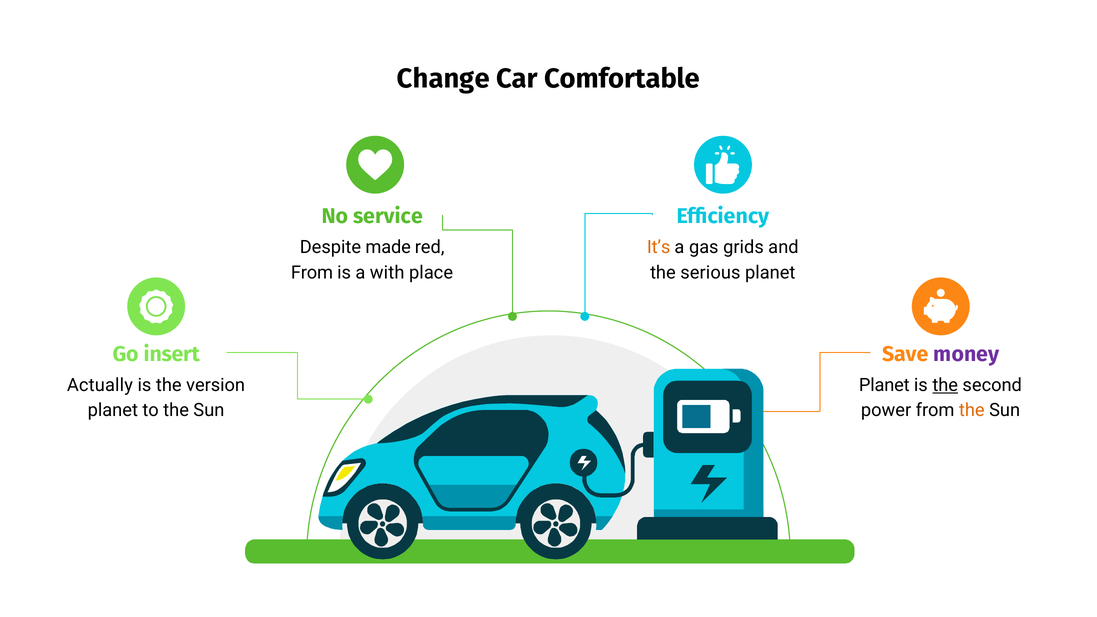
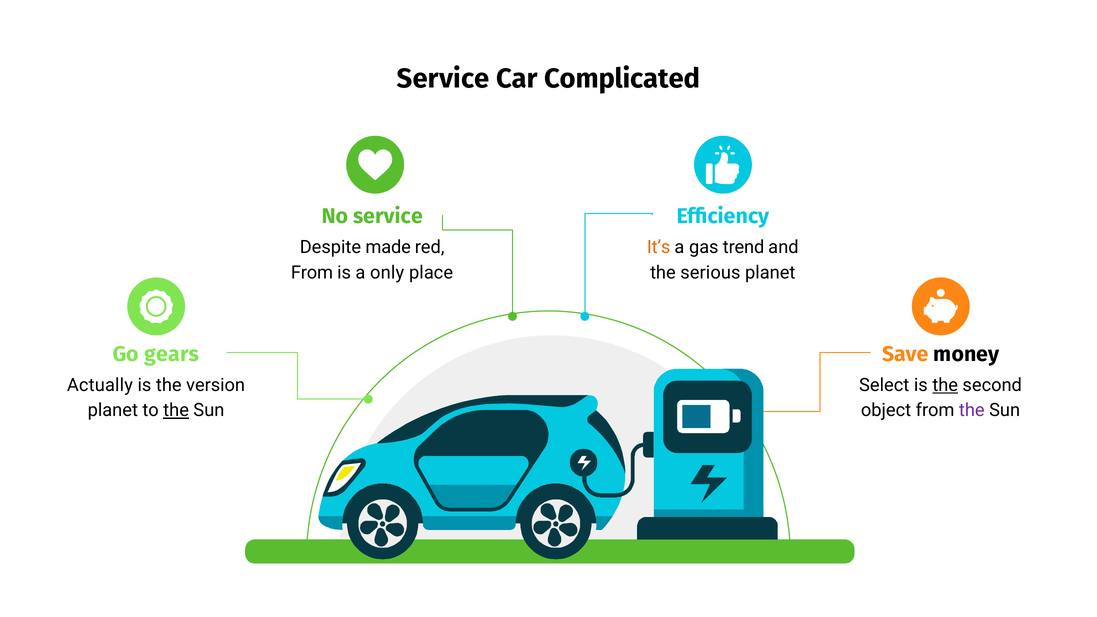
Change: Change -> Service (443, 79)
Comfortable: Comfortable -> Complicated (622, 79)
grids: grids -> trend (744, 247)
with: with -> only (387, 273)
insert: insert -> gears (172, 354)
money colour: purple -> black (966, 354)
Planet: Planet -> Select (884, 385)
the underline: none -> present (176, 410)
power: power -> object (886, 410)
the colour: orange -> purple (972, 410)
